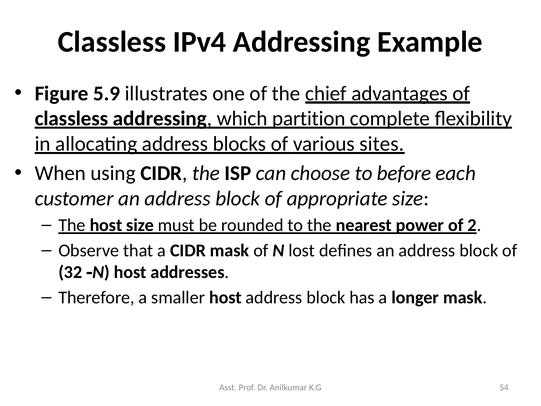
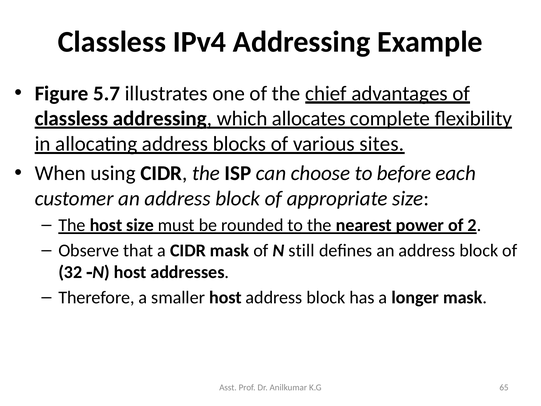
5.9: 5.9 -> 5.7 (107, 93)
partition: partition -> allocates (309, 119)
lost: lost -> still (302, 250)
54: 54 -> 65 (504, 387)
